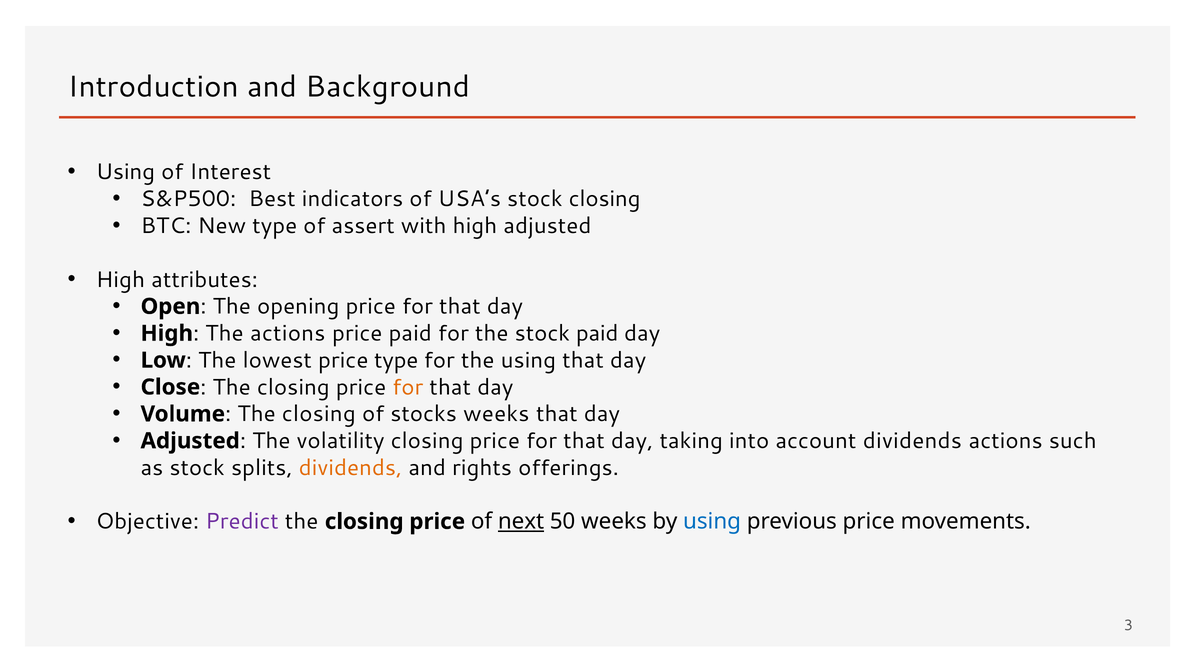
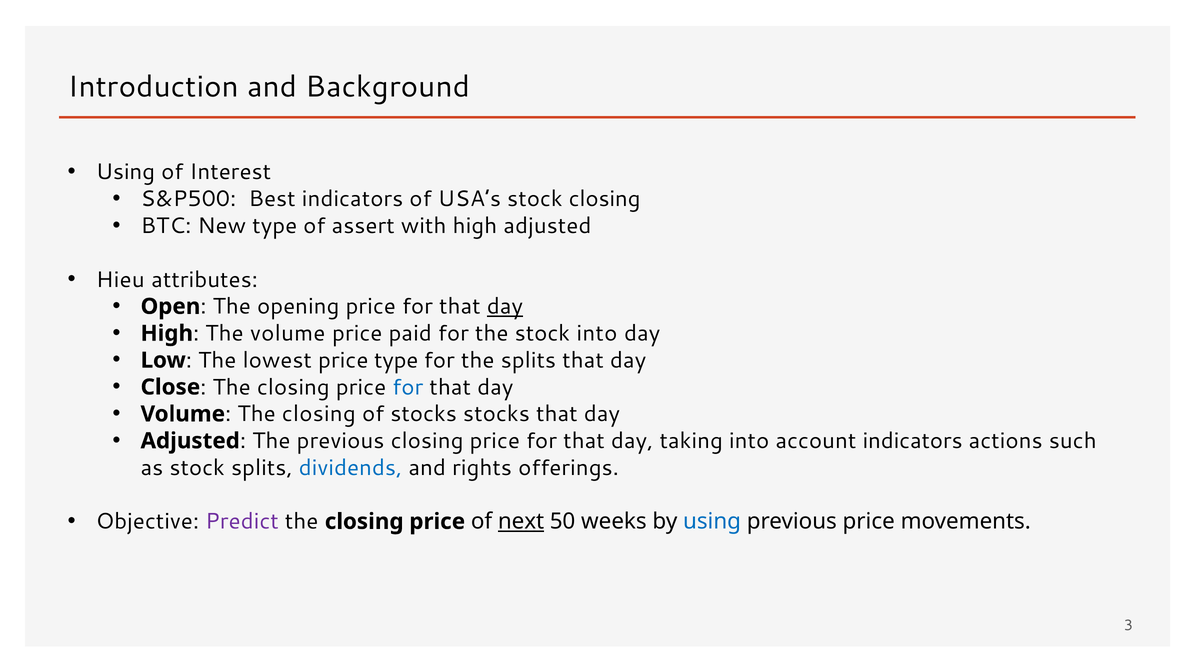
High: High -> Hieu (120, 280)
day underline: none -> present (505, 307)
The actions: actions -> volume (288, 333)
stock paid: paid -> into (597, 333)
the using: using -> splits (528, 360)
for colour: orange -> blue (408, 387)
stocks weeks: weeks -> stocks (496, 414)
The volatility: volatility -> previous (341, 441)
account dividends: dividends -> indicators (913, 441)
dividends colour: orange -> blue (351, 468)
